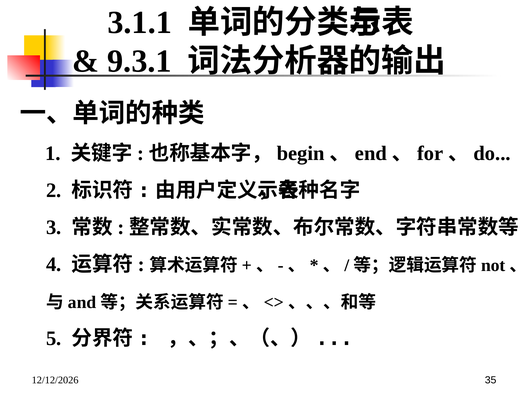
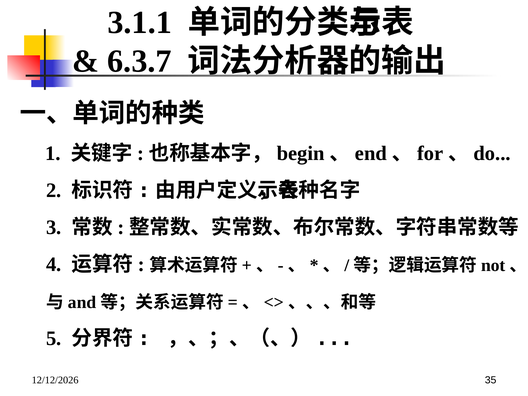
9.3.1: 9.3.1 -> 6.3.7 (139, 61)
